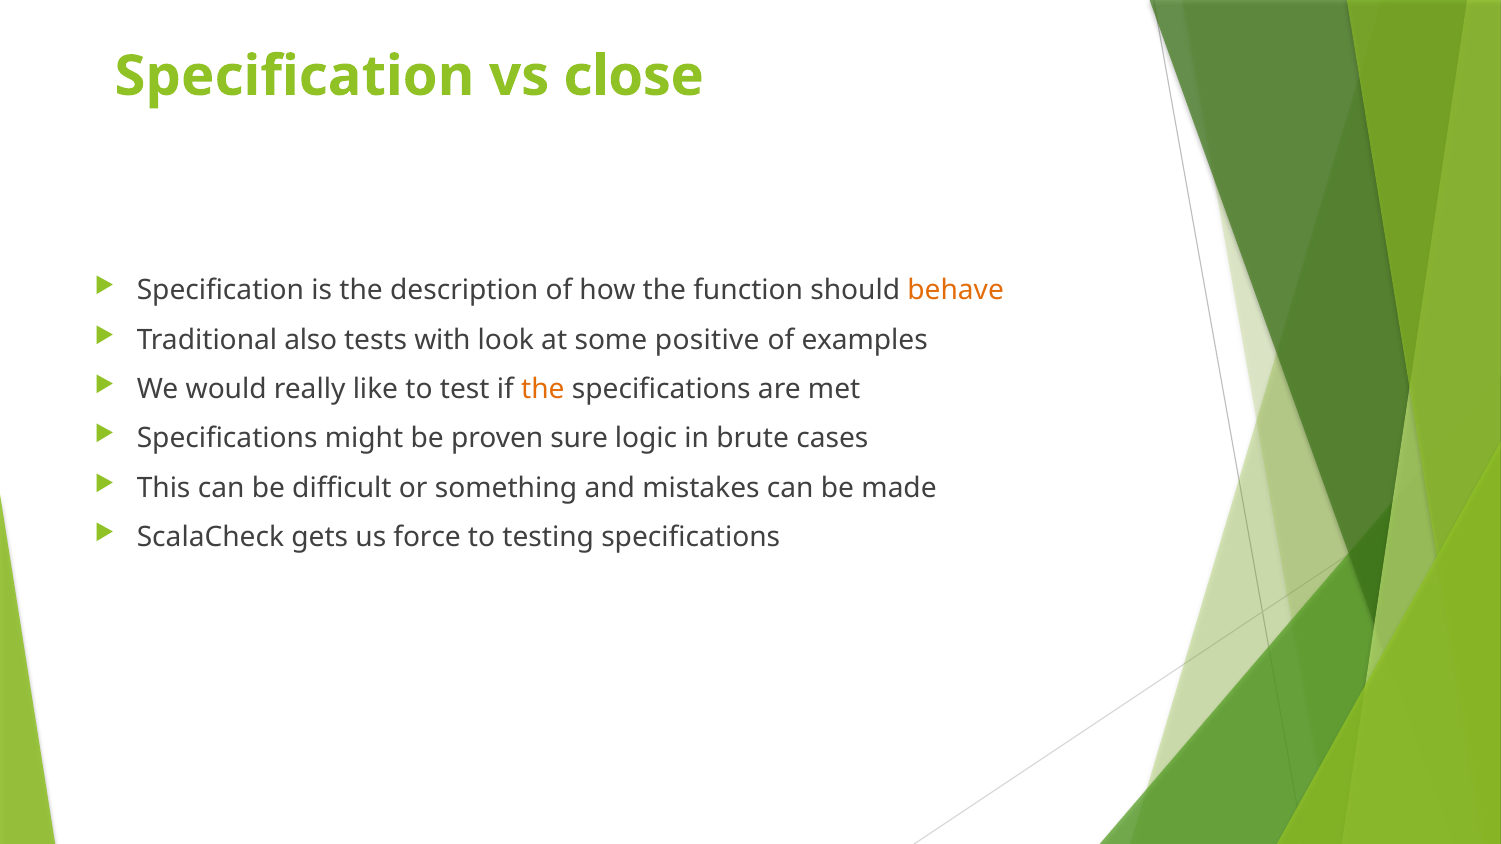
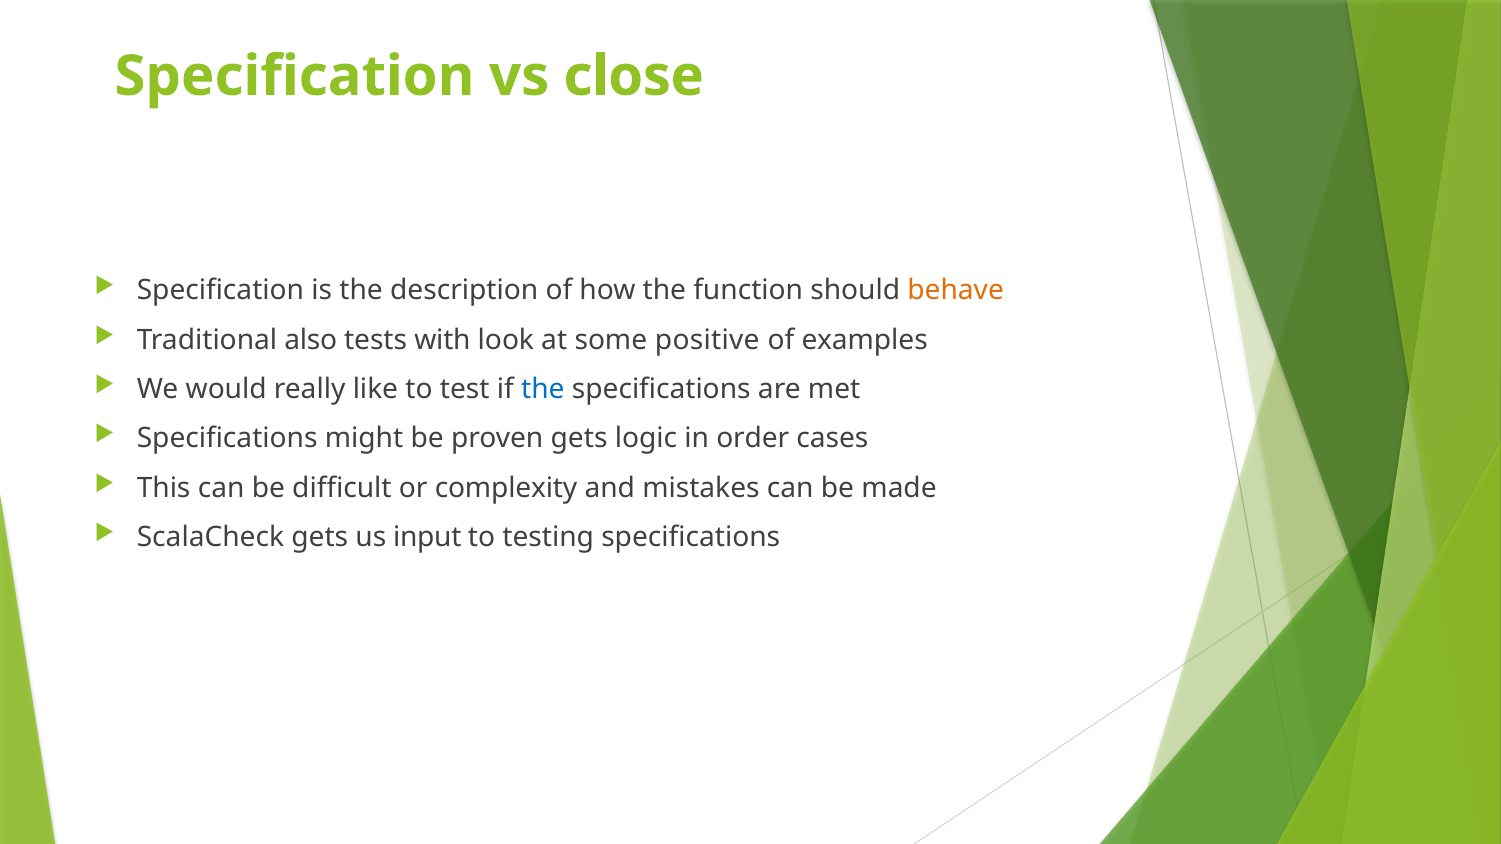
the colour: orange -> blue (543, 389)
proven sure: sure -> gets (579, 439)
brute: brute -> order (753, 439)
something: something -> complexity (506, 488)
force: force -> input (427, 538)
